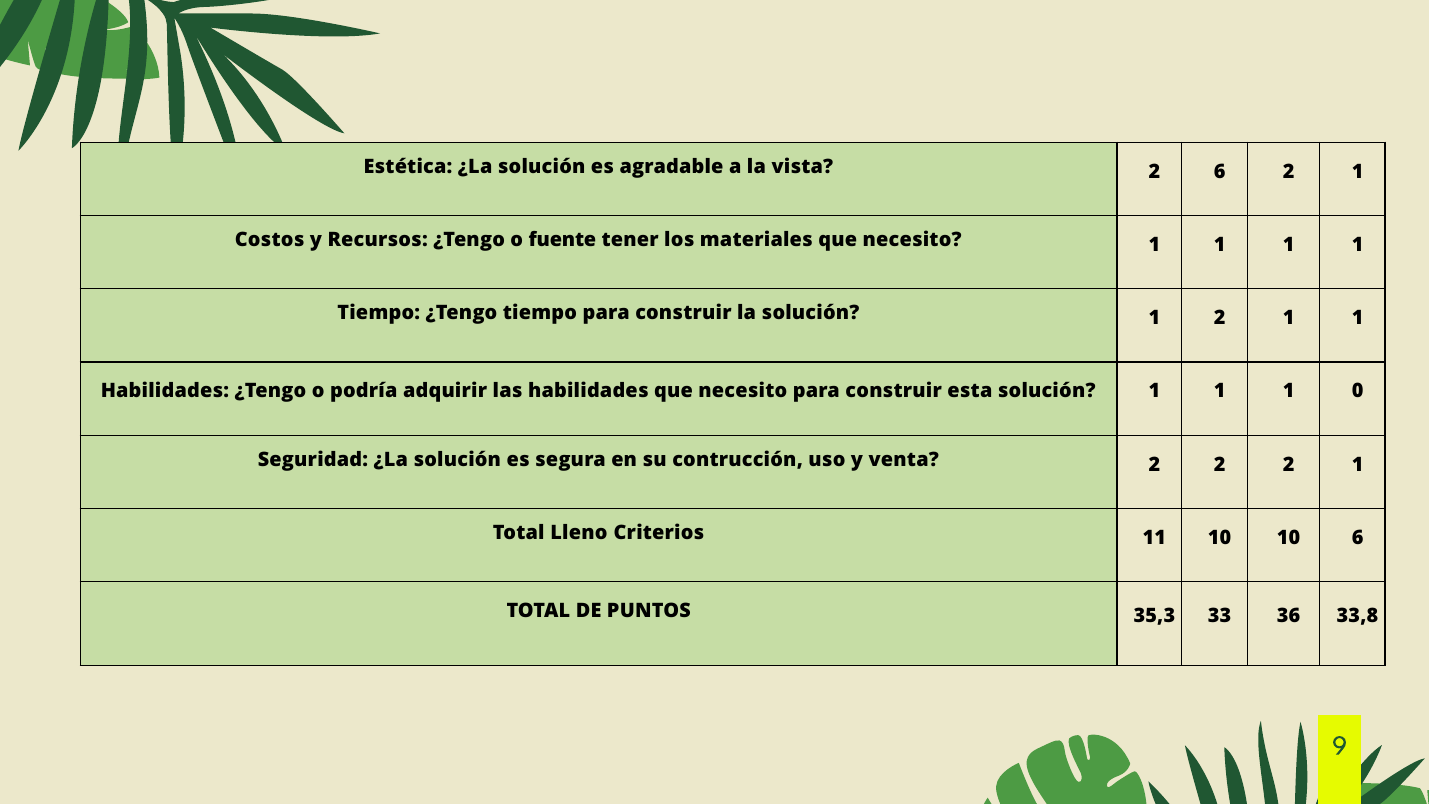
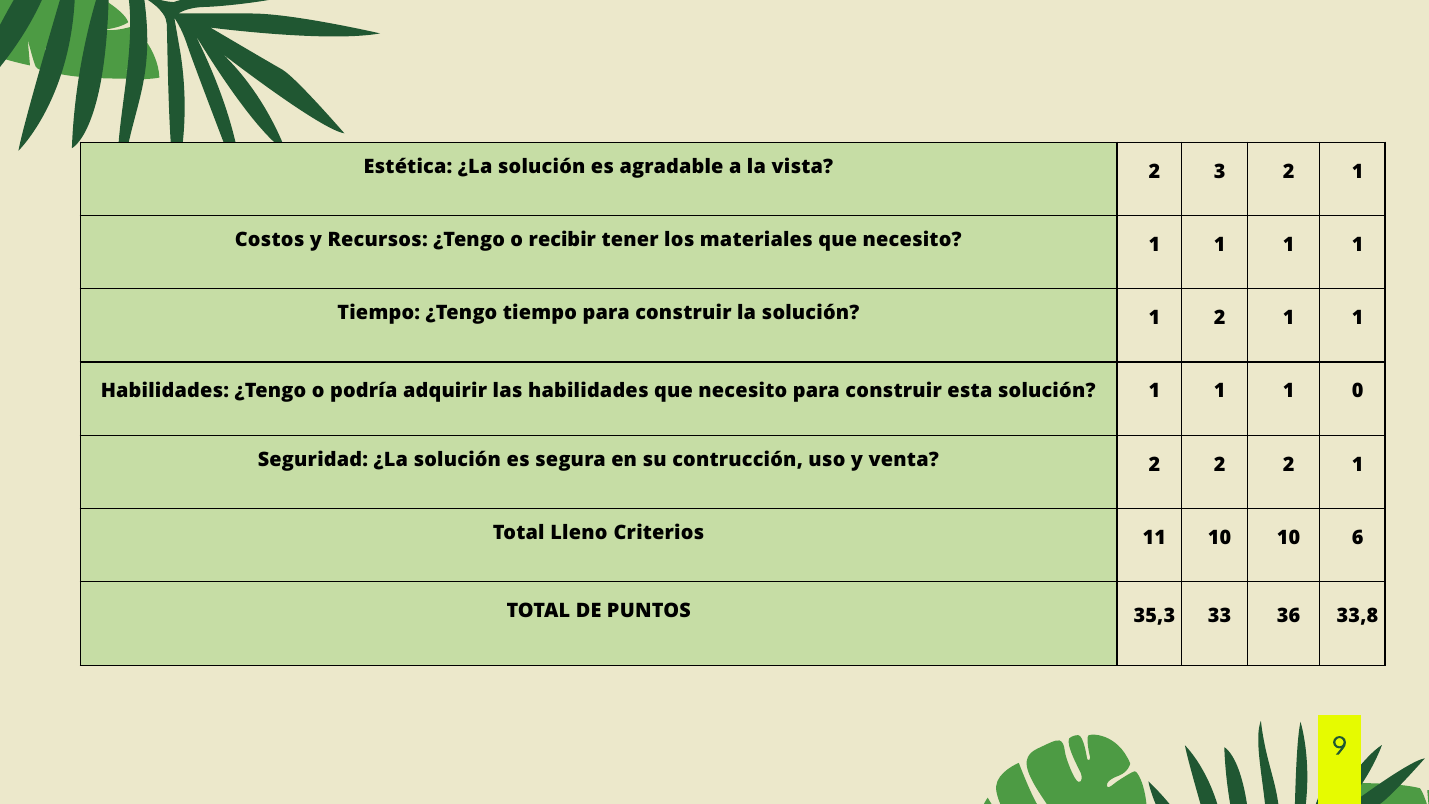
2 6: 6 -> 3 (1220, 172)
fuente: fuente -> recibir (562, 240)
